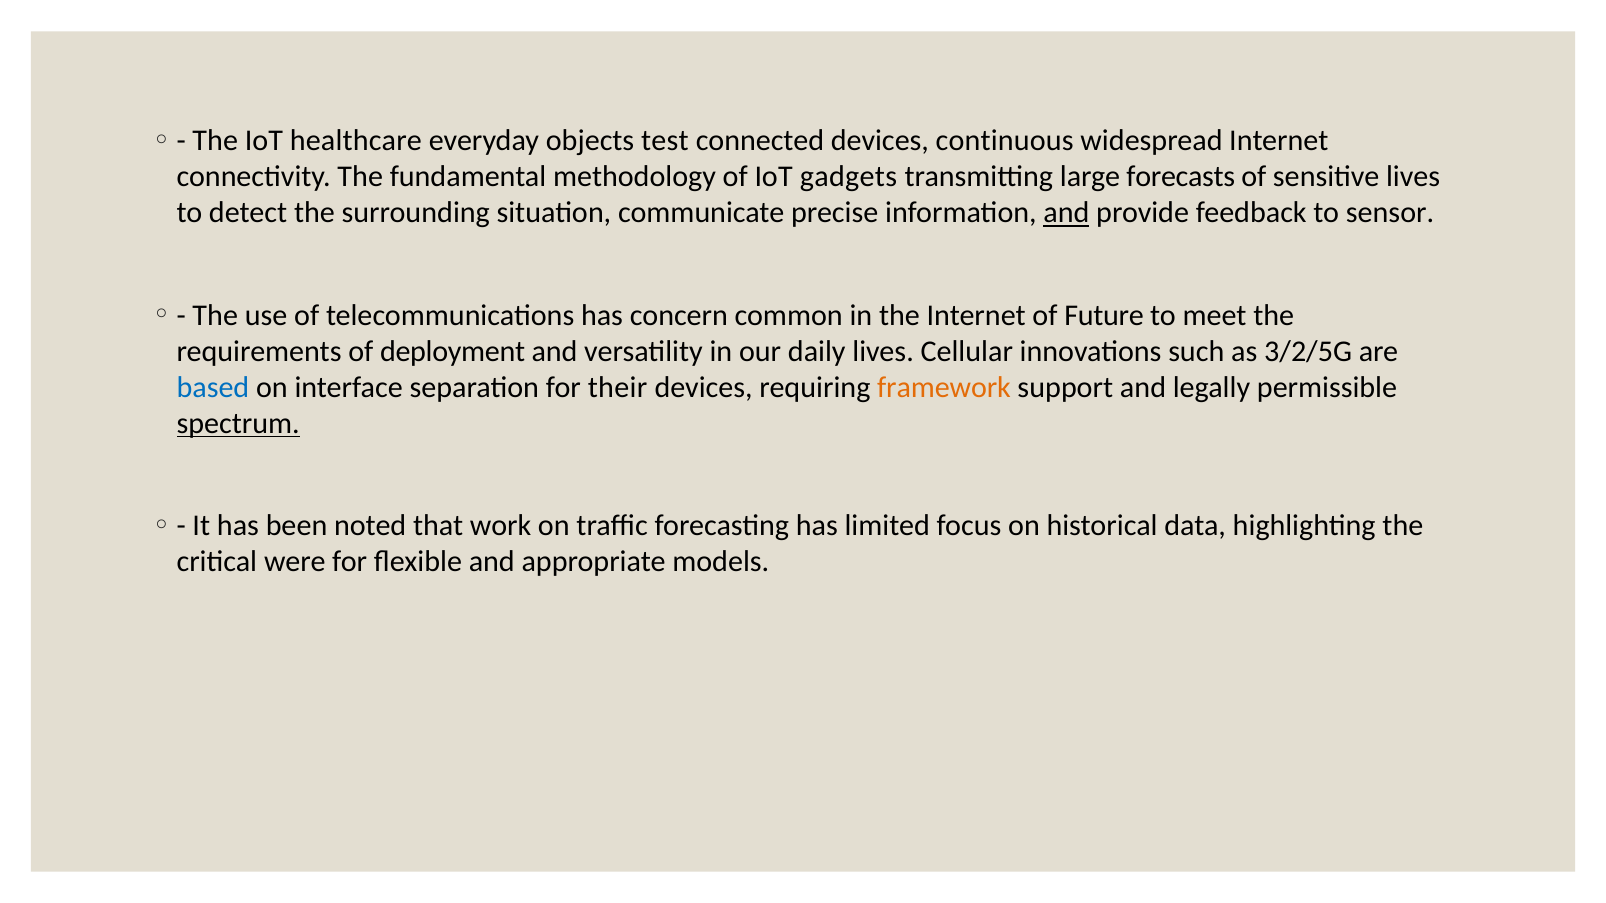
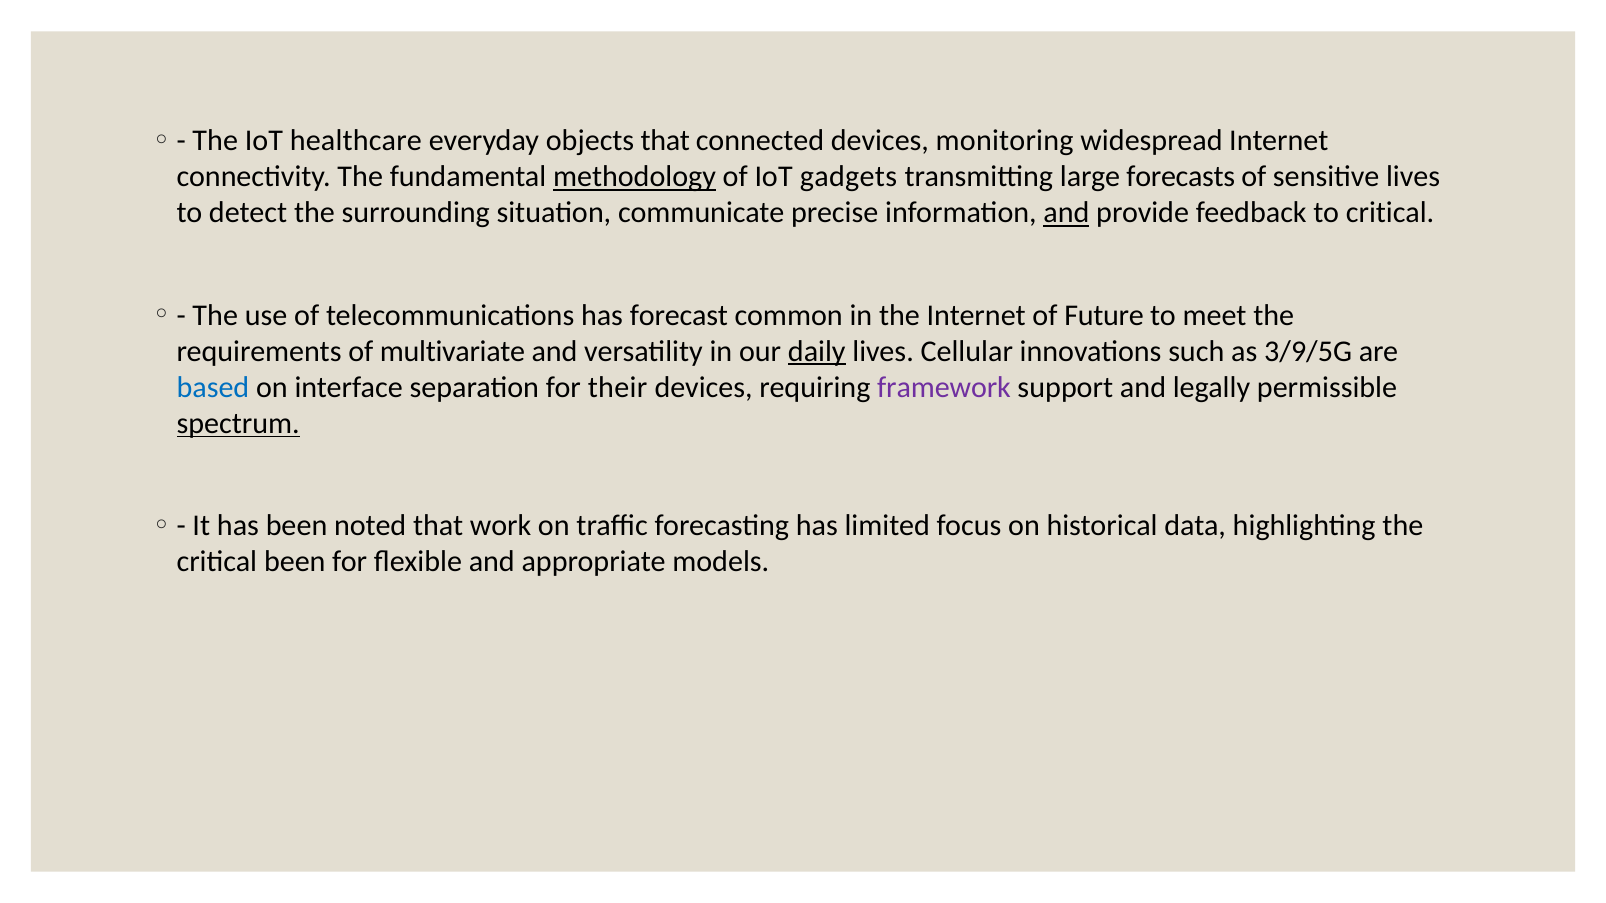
objects test: test -> that (665, 141)
continuous: continuous -> monitoring (1005, 141)
methodology underline: none -> present (634, 177)
to sensor: sensor -> critical (1390, 213)
concern: concern -> forecast (679, 315)
deployment: deployment -> multivariate (453, 351)
daily underline: none -> present (817, 351)
3/2/5G: 3/2/5G -> 3/9/5G (1308, 351)
framework colour: orange -> purple (944, 388)
critical were: were -> been (295, 562)
